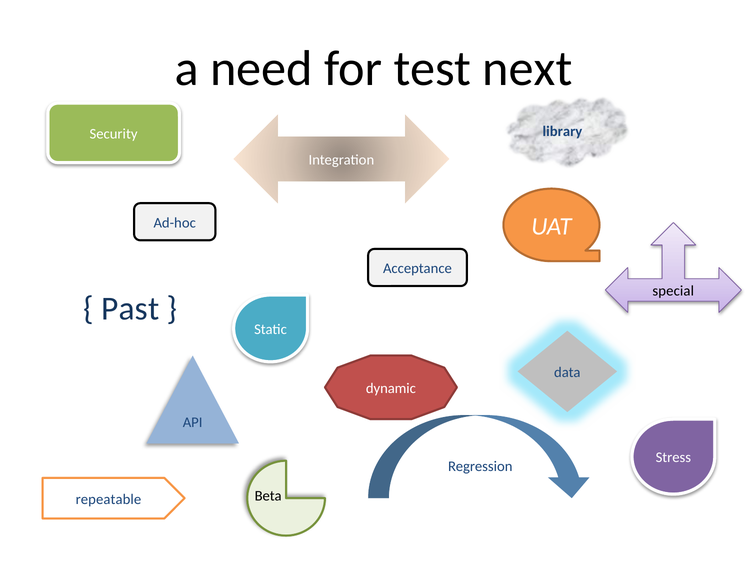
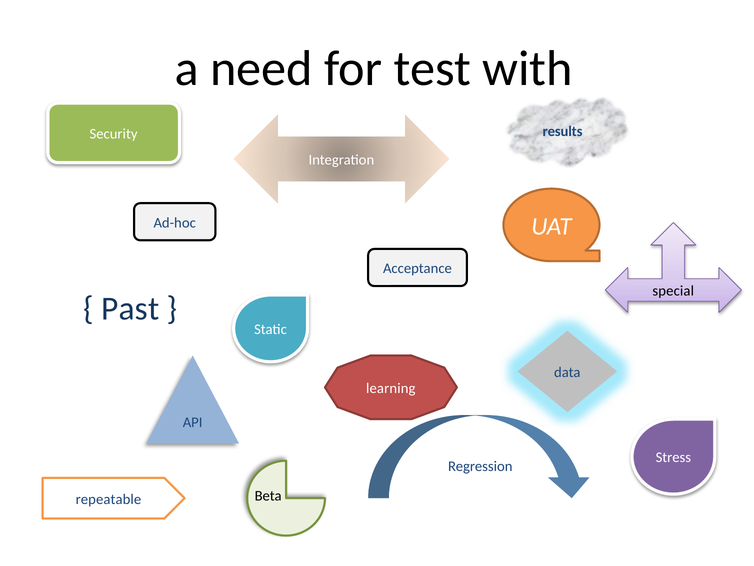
next: next -> with (527, 69)
library: library -> results (563, 131)
dynamic: dynamic -> learning (391, 388)
